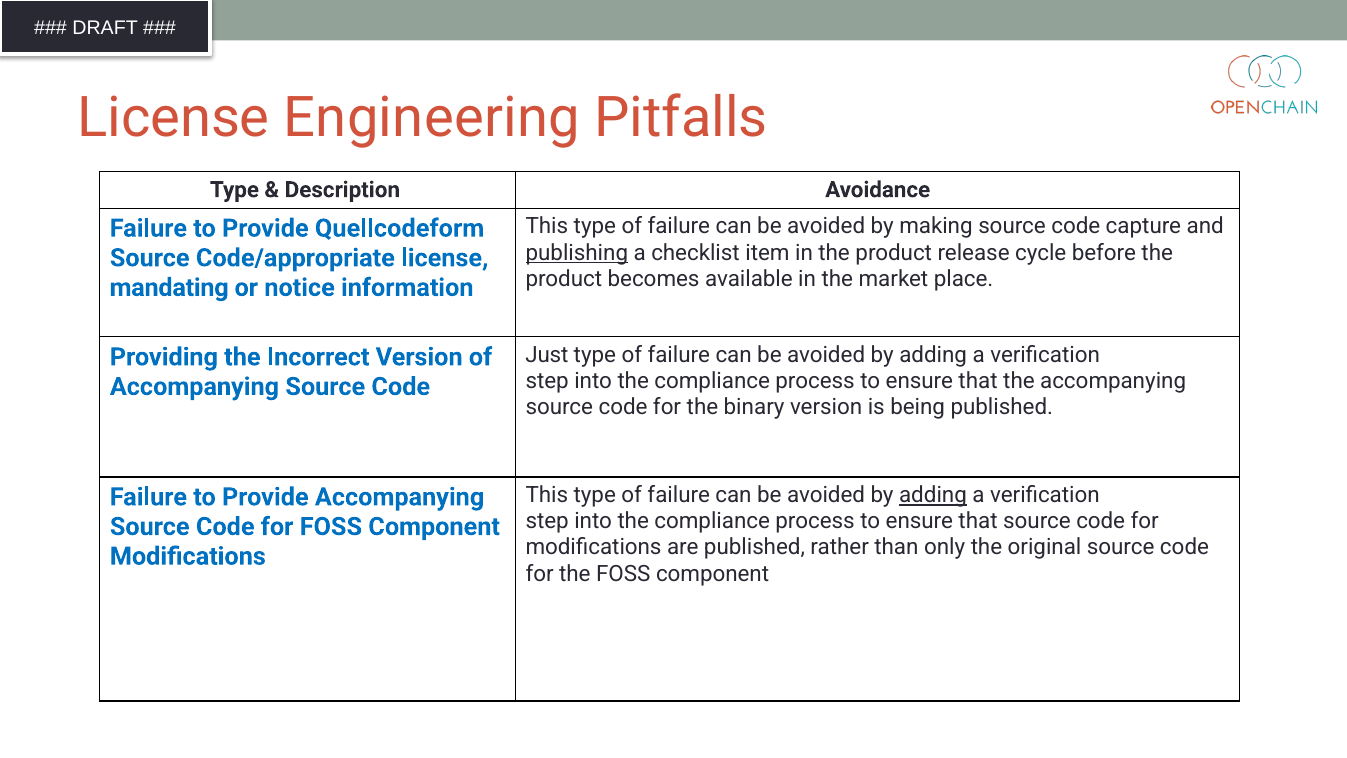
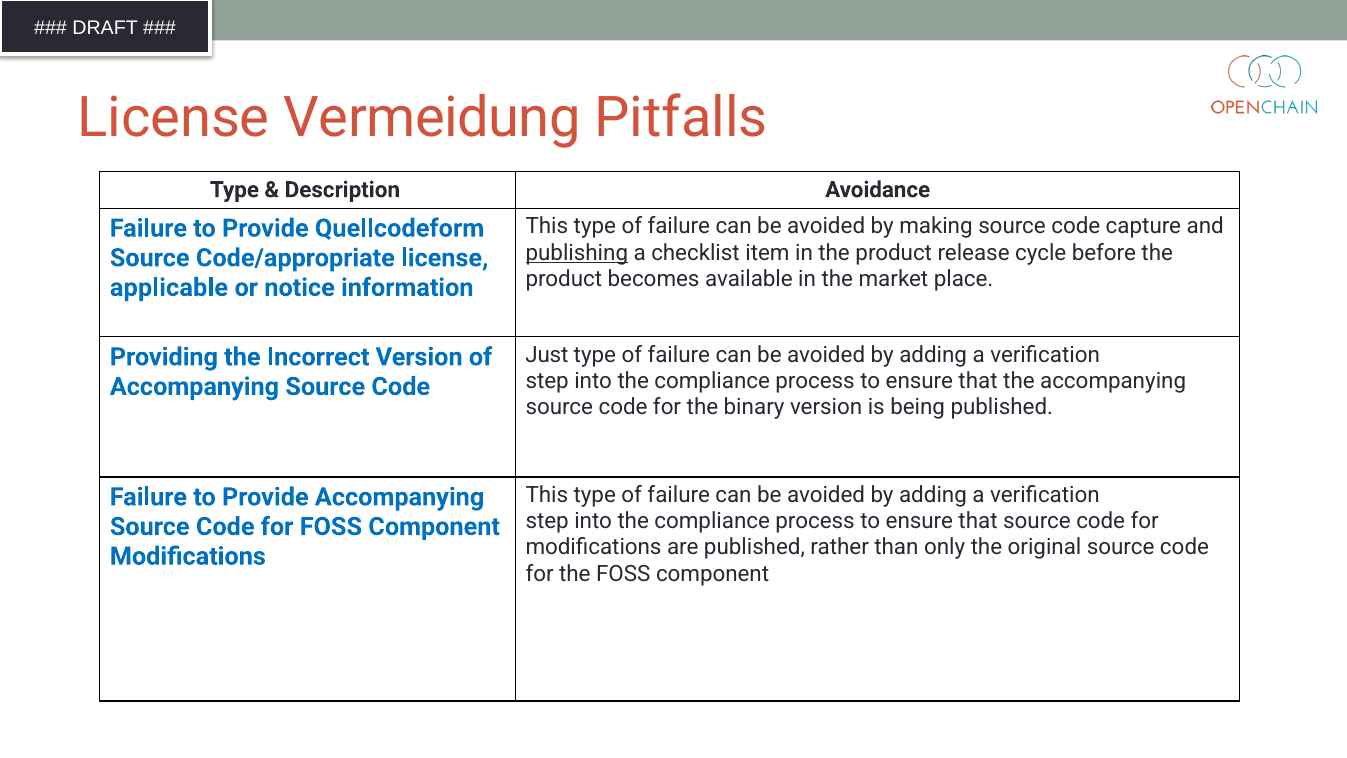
Engineering: Engineering -> Vermeidung (432, 118)
mandating: mandating -> applicable (169, 287)
adding underline: present -> none (933, 495)
